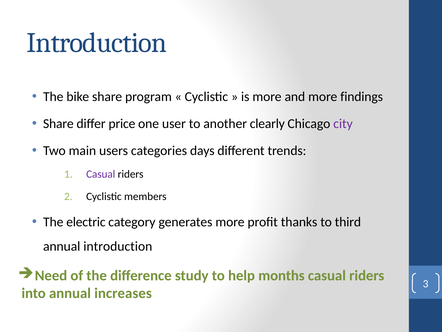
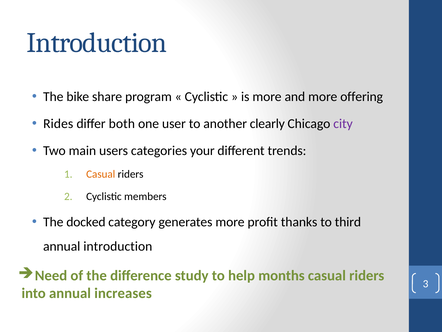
findings: findings -> offering (362, 97)
Share: Share -> Rides (58, 124)
price: price -> both (122, 124)
days: days -> your (202, 151)
Casual colour: purple -> orange (101, 174)
electric: electric -> docked (86, 222)
